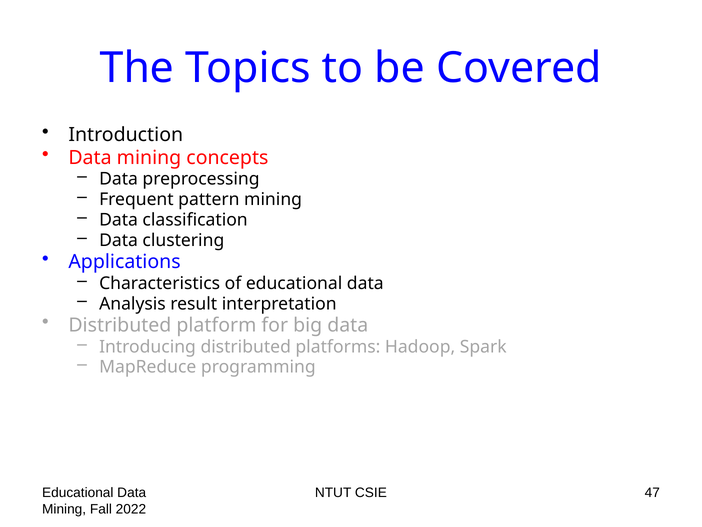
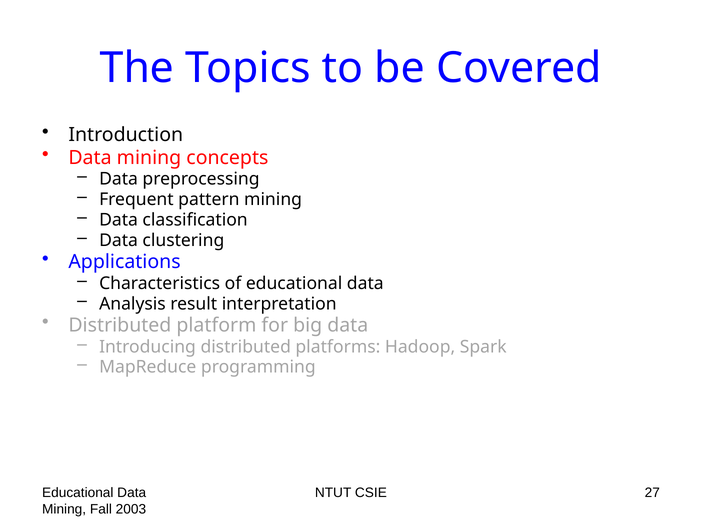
47: 47 -> 27 (652, 492)
2022: 2022 -> 2003 (131, 509)
